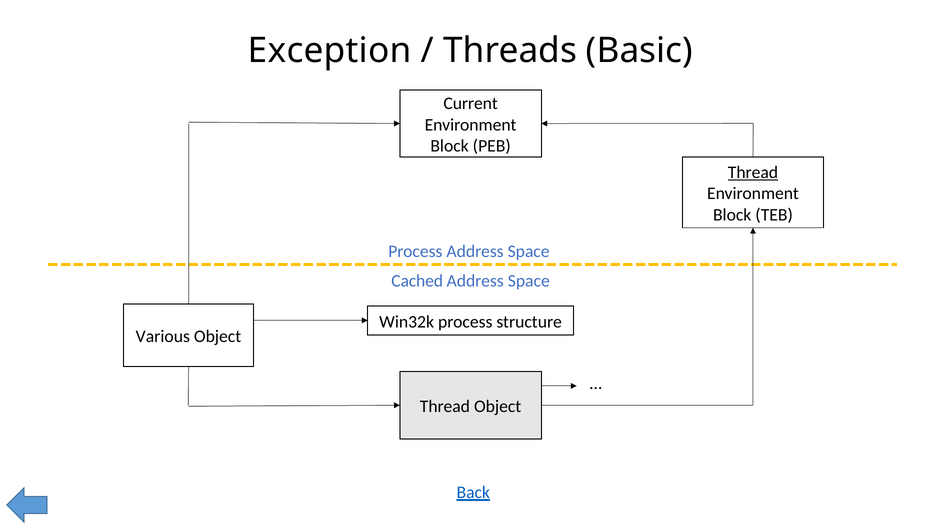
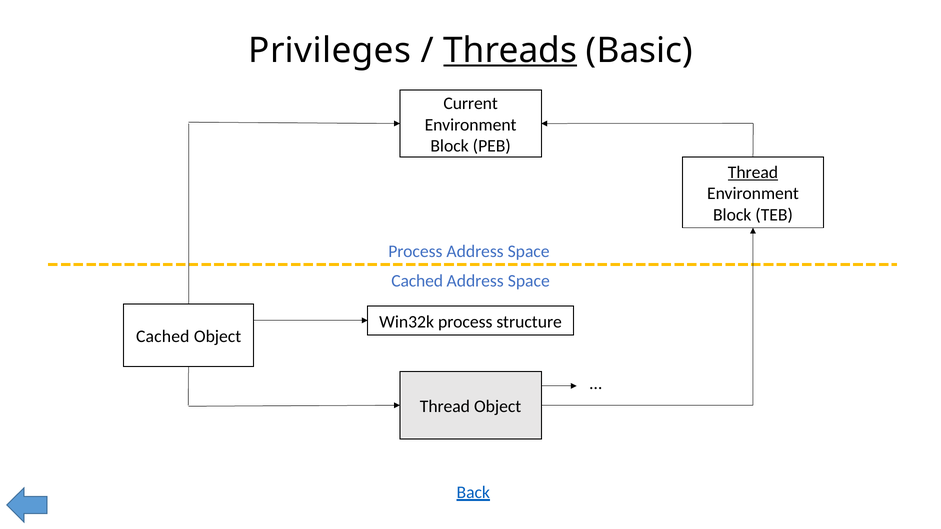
Exception: Exception -> Privileges (330, 51)
Threads underline: none -> present (510, 51)
Various: Various -> Cached (163, 337)
